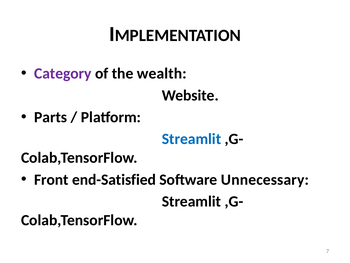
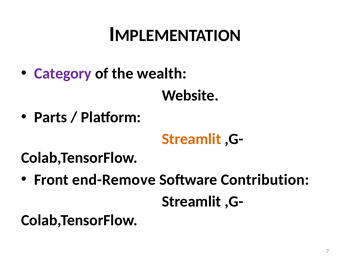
Streamlit colour: blue -> orange (191, 139)
end-Satisfied: end-Satisfied -> end-Remove (114, 179)
Unnecessary: Unnecessary -> Contribution (265, 179)
